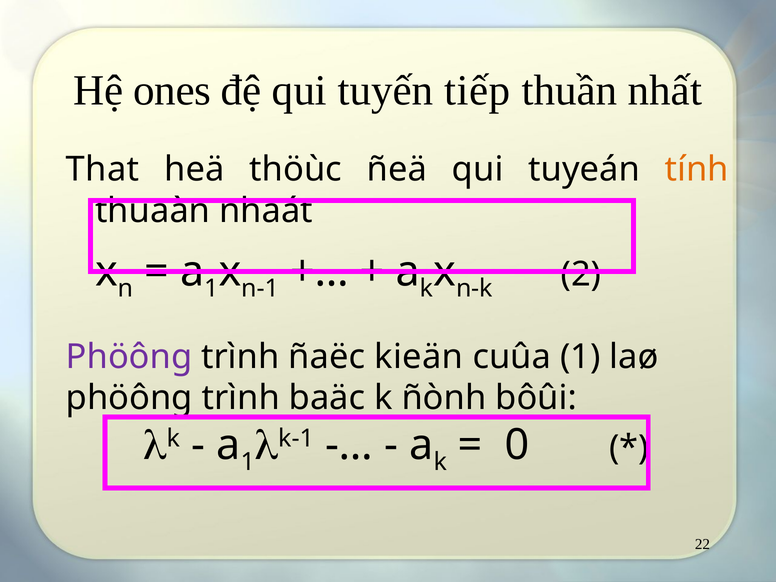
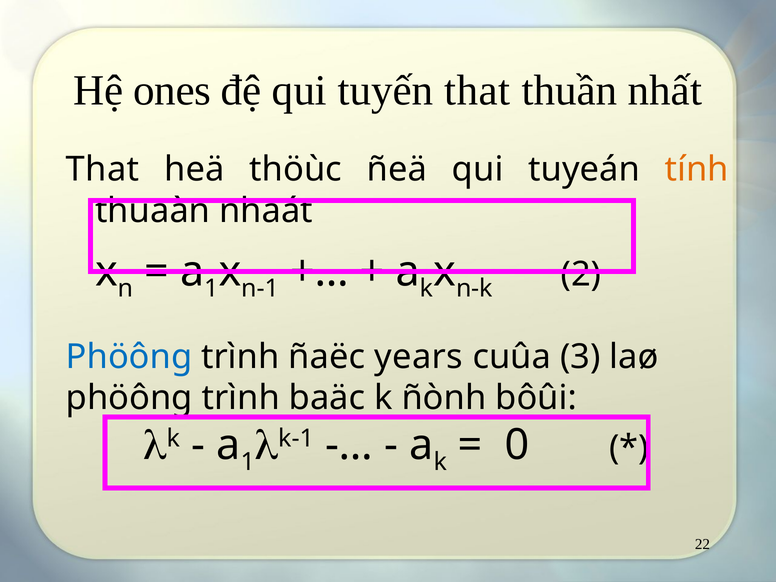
tuyến tiếp: tiếp -> that (477, 90)
Phöông colour: purple -> blue (129, 357)
kieän: kieän -> years (419, 357)
cuûa 1: 1 -> 3 (580, 357)
